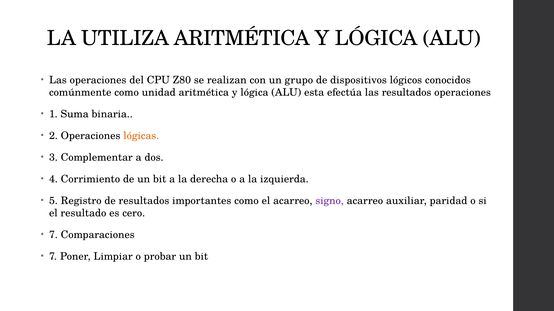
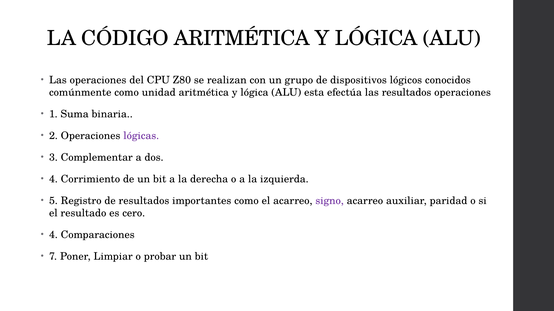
UTILIZA: UTILIZA -> CÓDIGO (125, 38)
lógicas colour: orange -> purple (141, 136)
7: 7 -> 4 (53, 235)
